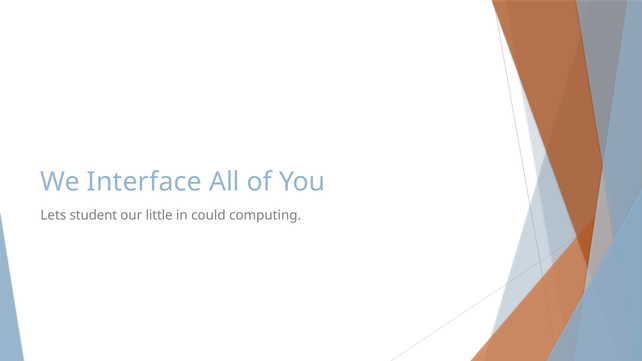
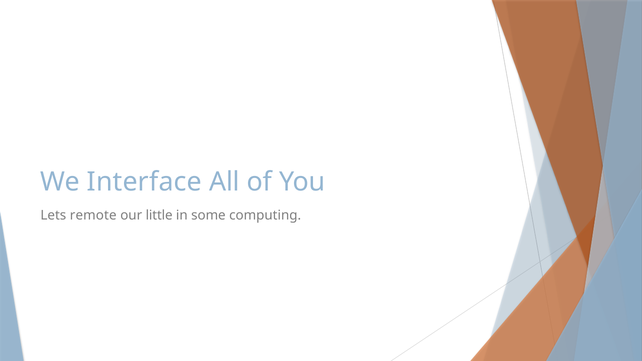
student: student -> remote (93, 215)
could: could -> some (208, 215)
